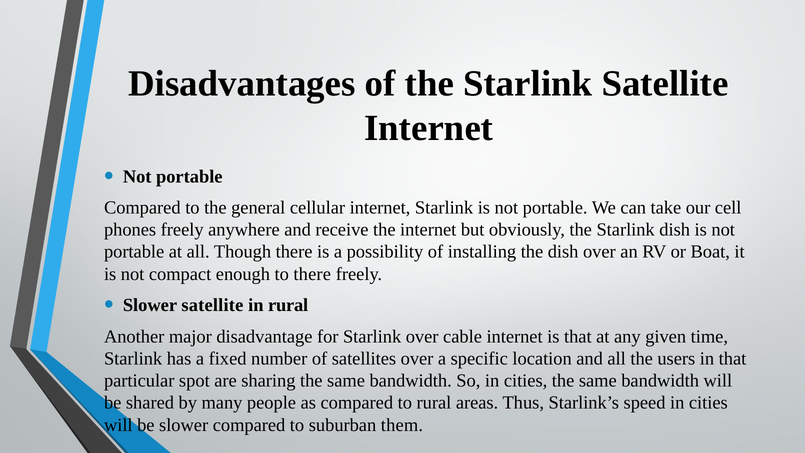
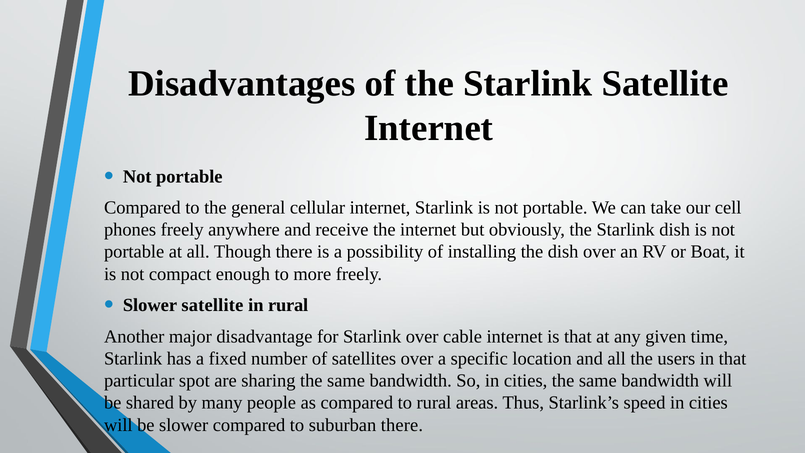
to there: there -> more (312, 274)
suburban them: them -> there (402, 425)
